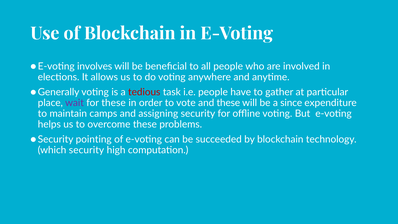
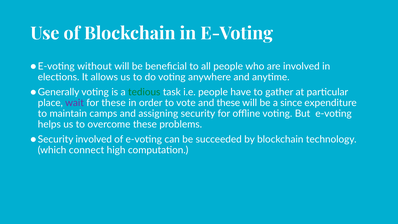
involves: involves -> without (95, 66)
tedious colour: red -> green (144, 92)
pointing: pointing -> involved (94, 139)
security: security -> connect (87, 150)
